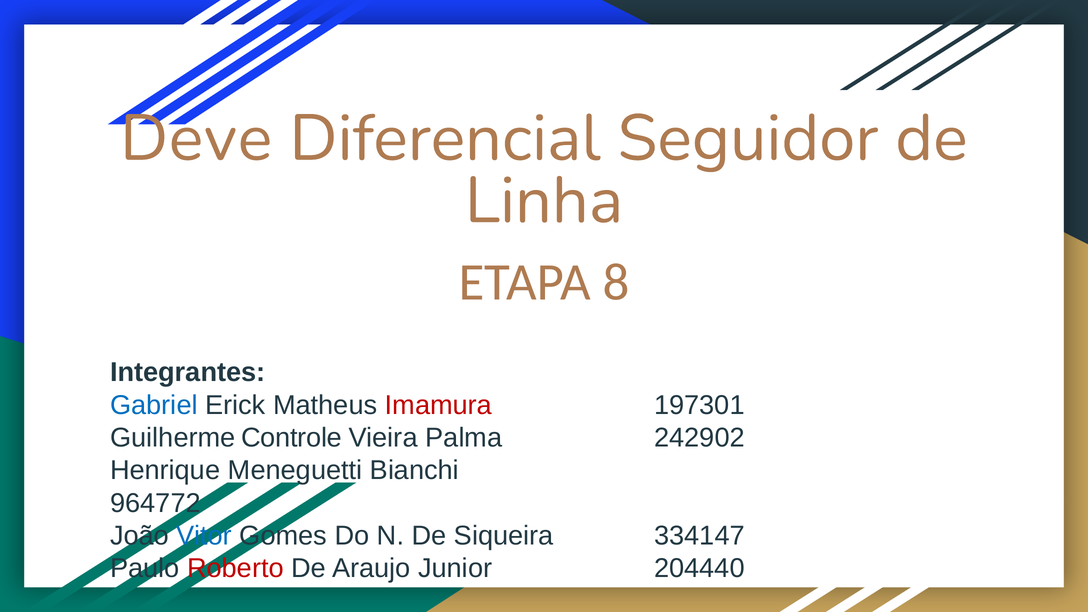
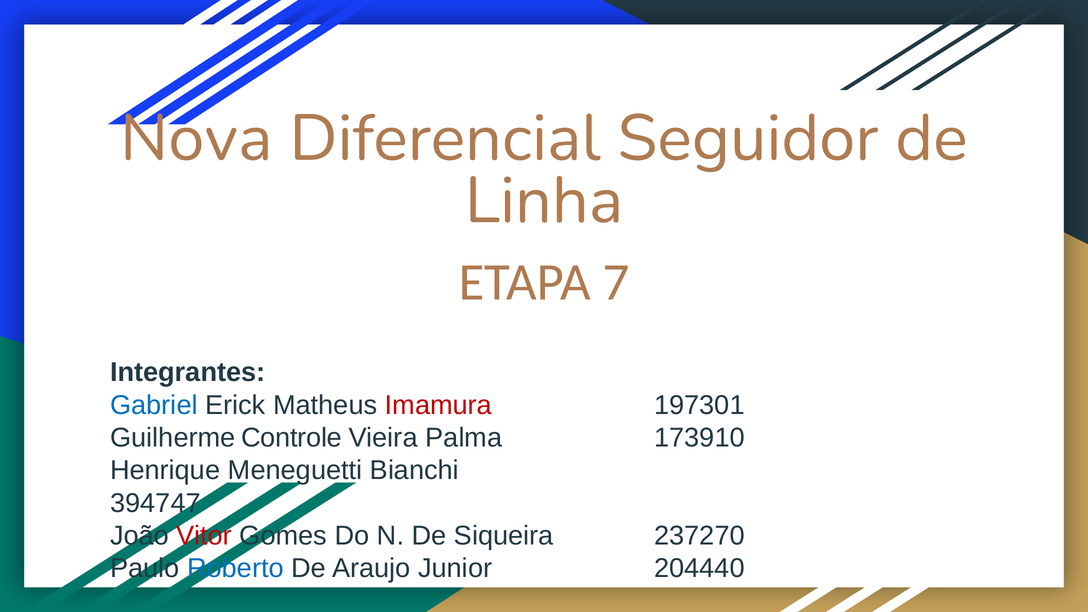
Deve: Deve -> Nova (196, 138)
8: 8 -> 7 (616, 282)
242902: 242902 -> 173910 (699, 438)
964772: 964772 -> 394747 (155, 503)
Vitor colour: blue -> red (204, 536)
334147: 334147 -> 237270 (699, 536)
Roberto colour: red -> blue (235, 568)
